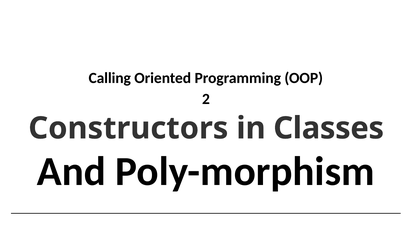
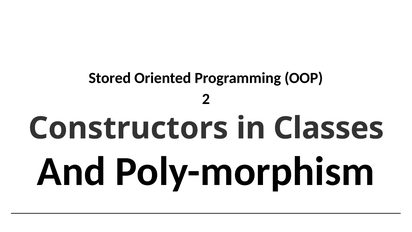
Calling: Calling -> Stored (110, 78)
